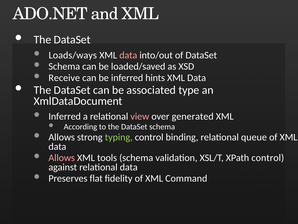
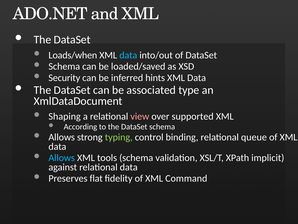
Loads/ways: Loads/ways -> Loads/when (73, 55)
data colour: pink -> light blue (128, 55)
Receive: Receive -> Security (64, 78)
Inferred: Inferred -> Shaping (65, 116)
generated: generated -> supported (193, 116)
Allows colour: pink -> light blue (62, 157)
XPath control: control -> implicit (268, 157)
